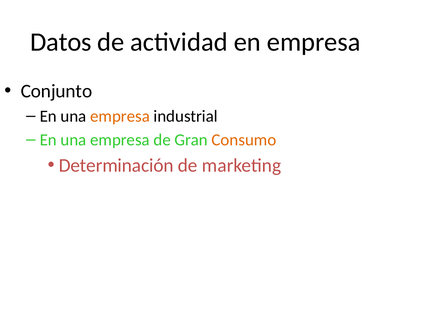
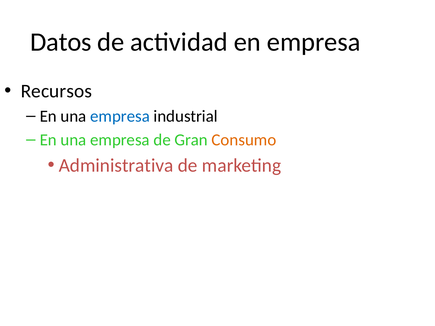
Conjunto: Conjunto -> Recursos (56, 91)
empresa colour: orange -> blue (120, 116)
Determinación: Determinación -> Administrativa (116, 166)
